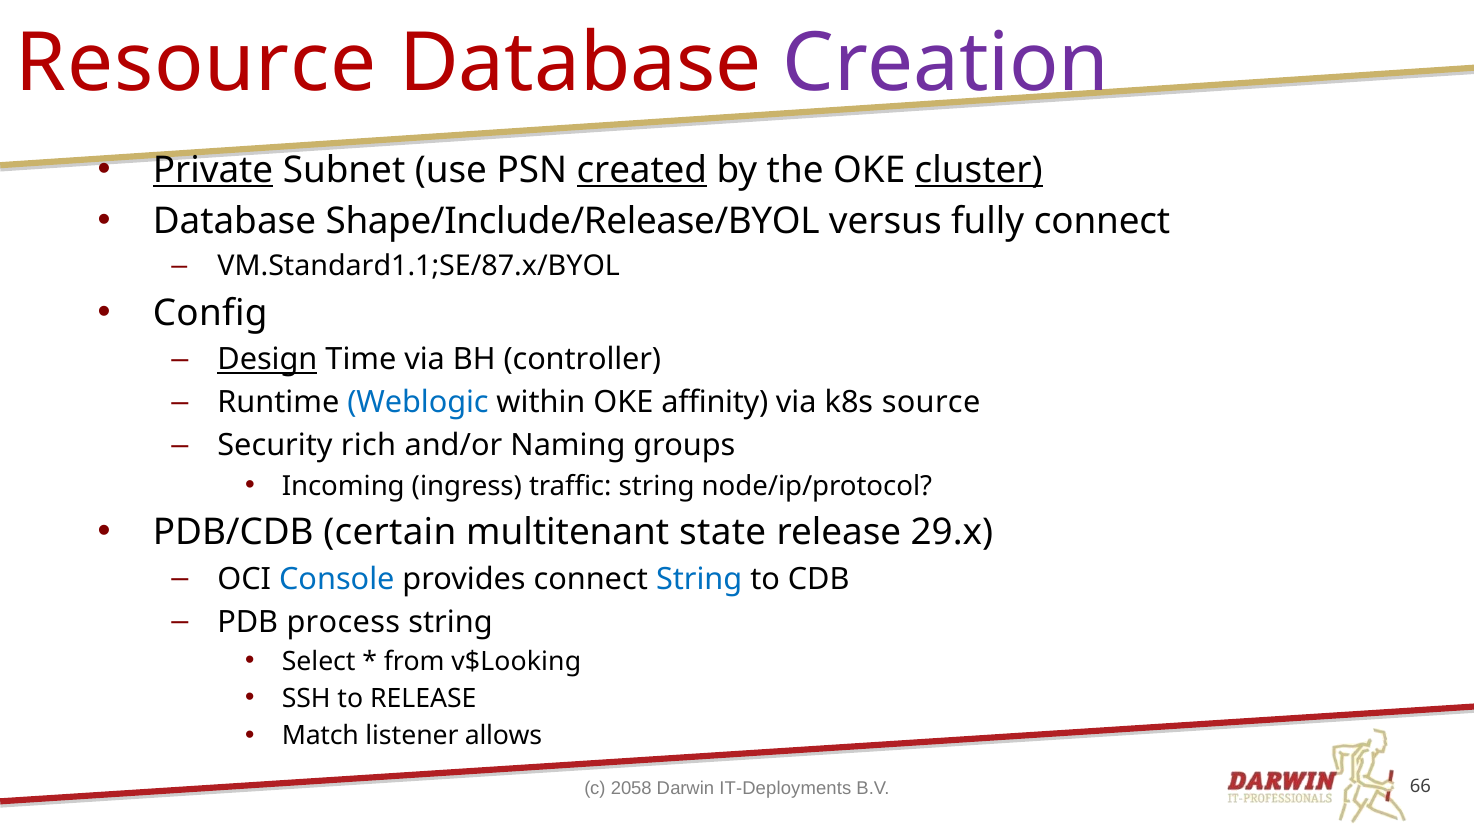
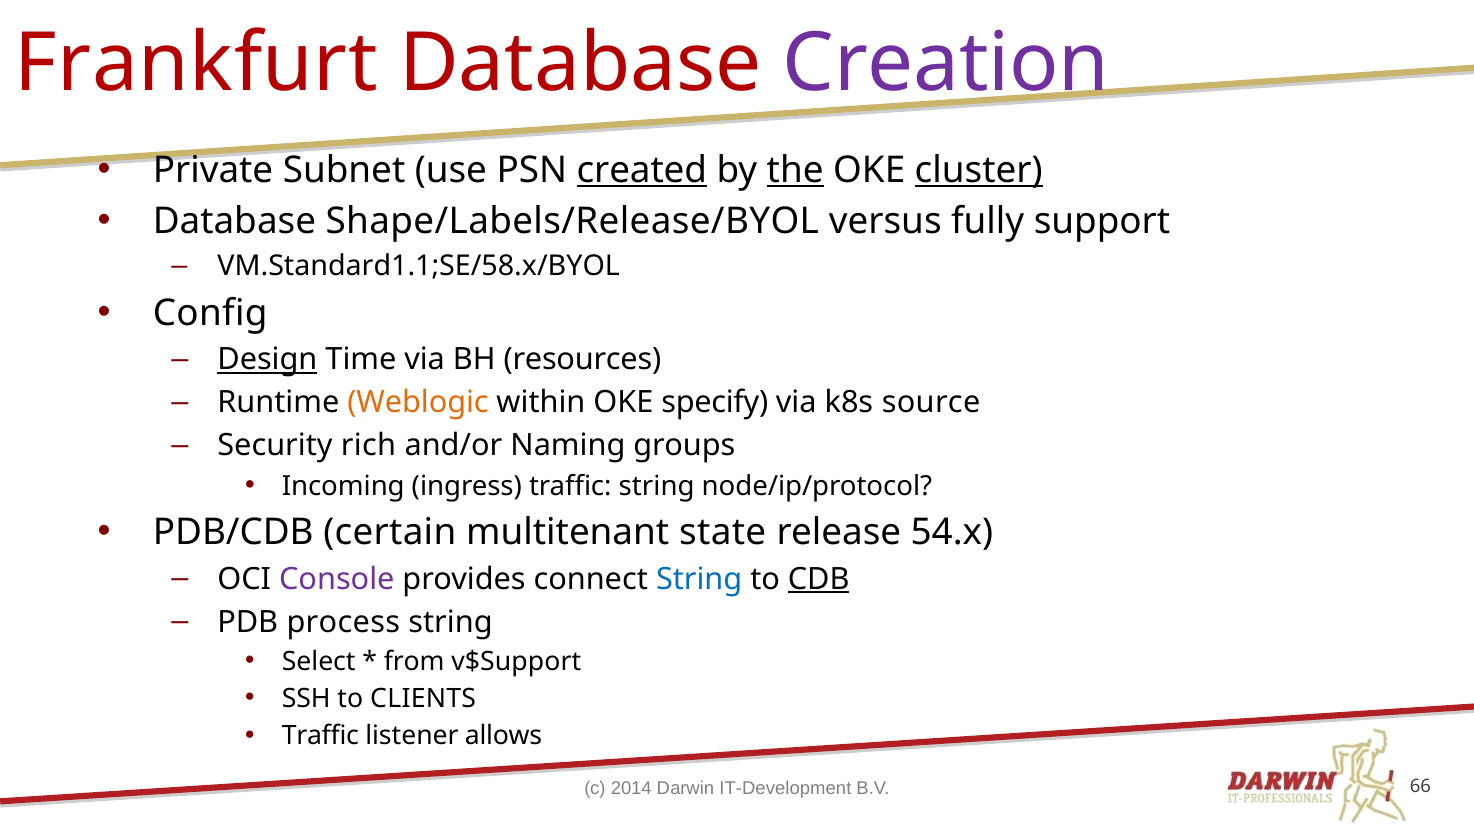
Resource: Resource -> Frankfurt (196, 64)
Private underline: present -> none (213, 170)
the underline: none -> present (795, 170)
Shape/Include/Release/BYOL: Shape/Include/Release/BYOL -> Shape/Labels/Release/BYOL (572, 222)
fully connect: connect -> support (1102, 222)
VM.Standard1.1;SE/87.x/BYOL: VM.Standard1.1;SE/87.x/BYOL -> VM.Standard1.1;SE/58.x/BYOL (419, 266)
controller: controller -> resources (582, 360)
Weblogic colour: blue -> orange (418, 403)
affinity: affinity -> specify (715, 403)
29.x: 29.x -> 54.x (952, 533)
Console colour: blue -> purple (337, 579)
CDB underline: none -> present (819, 579)
v$Looking: v$Looking -> v$Support (516, 662)
to RELEASE: RELEASE -> CLIENTS (423, 699)
Match: Match -> Traffic (320, 736)
2058: 2058 -> 2014 (631, 788)
IT-Deployments: IT-Deployments -> IT-Development (785, 788)
